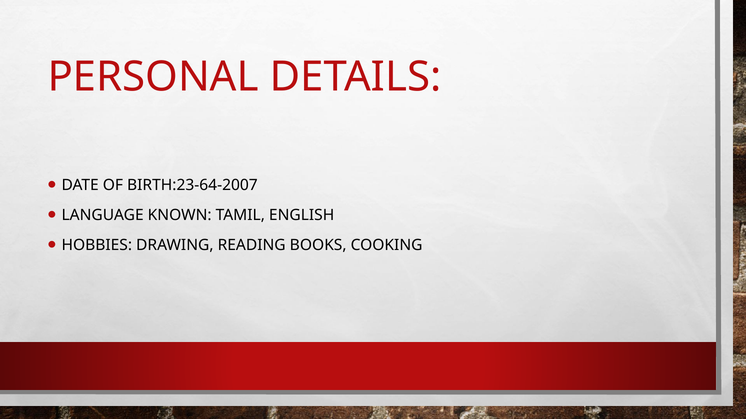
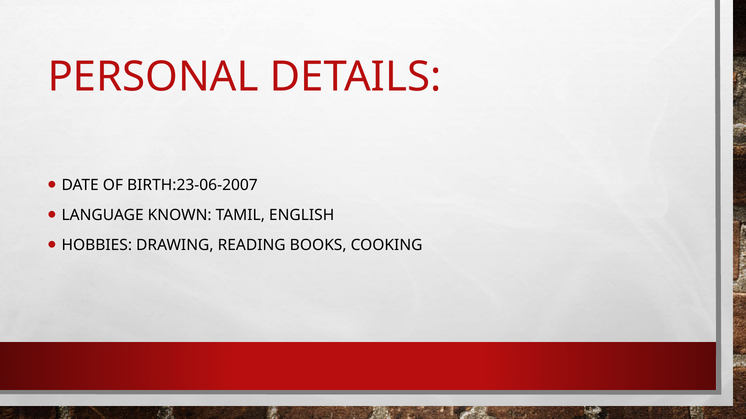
BIRTH:23-64-2007: BIRTH:23-64-2007 -> BIRTH:23-06-2007 (192, 185)
